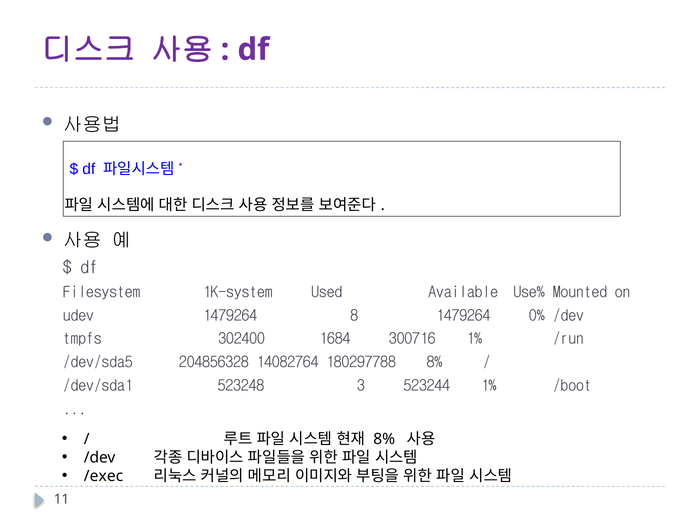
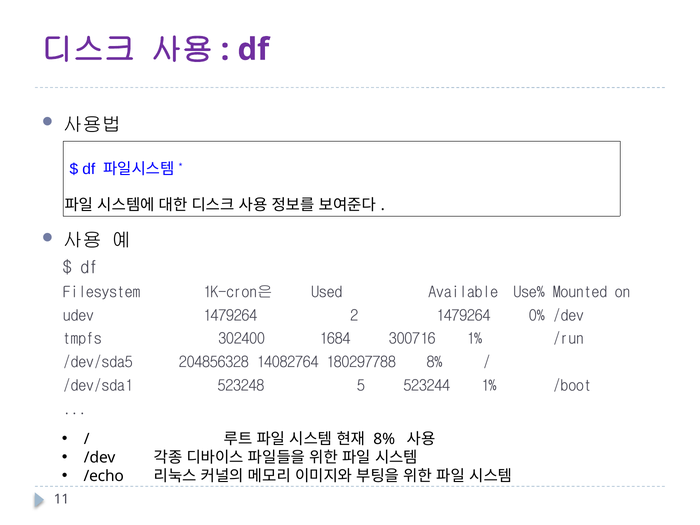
1K-system: 1K-system -> 1K-cron은 (238, 292)
8: 8 -> 2 (354, 315)
3: 3 -> 5 (361, 386)
/exec: /exec -> /echo (104, 476)
